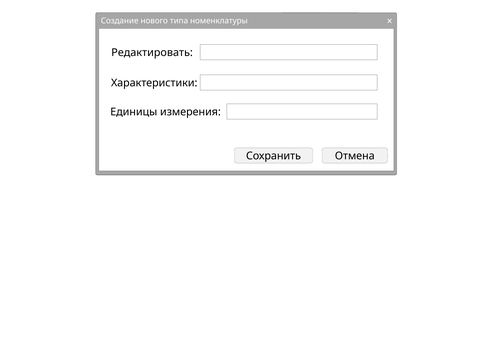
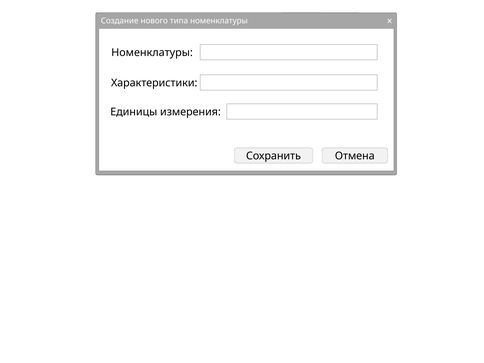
Редактировать: Редактировать -> Номенклатуры (152, 53)
